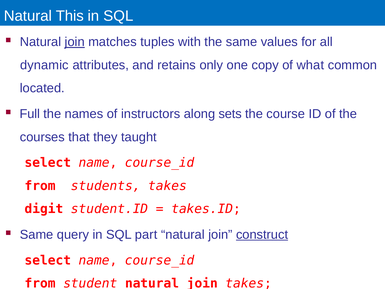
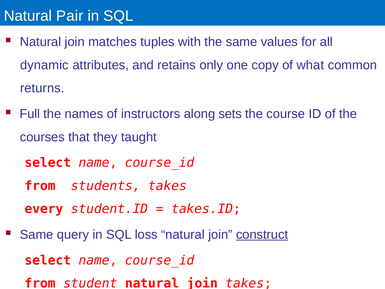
This: This -> Pair (70, 16)
join underline: present -> none (75, 42)
located: located -> returns (42, 88)
digit: digit -> every (44, 209)
part: part -> loss (146, 234)
